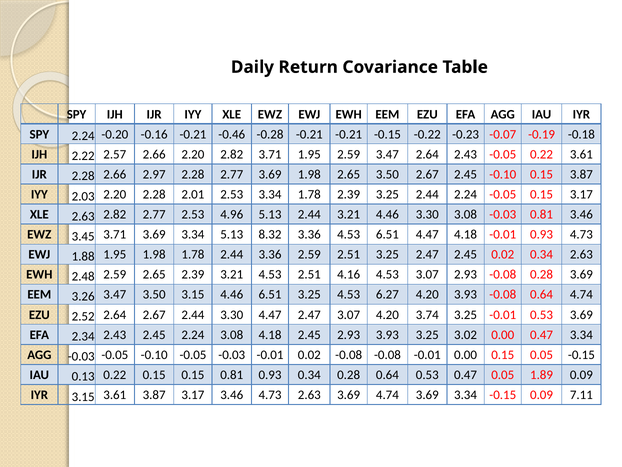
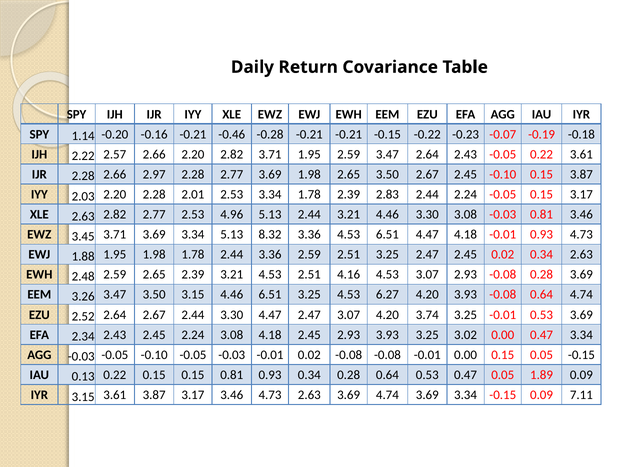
SPY 2.24: 2.24 -> 1.14 (83, 136)
2.39 3.25: 3.25 -> 2.83 (387, 194)
